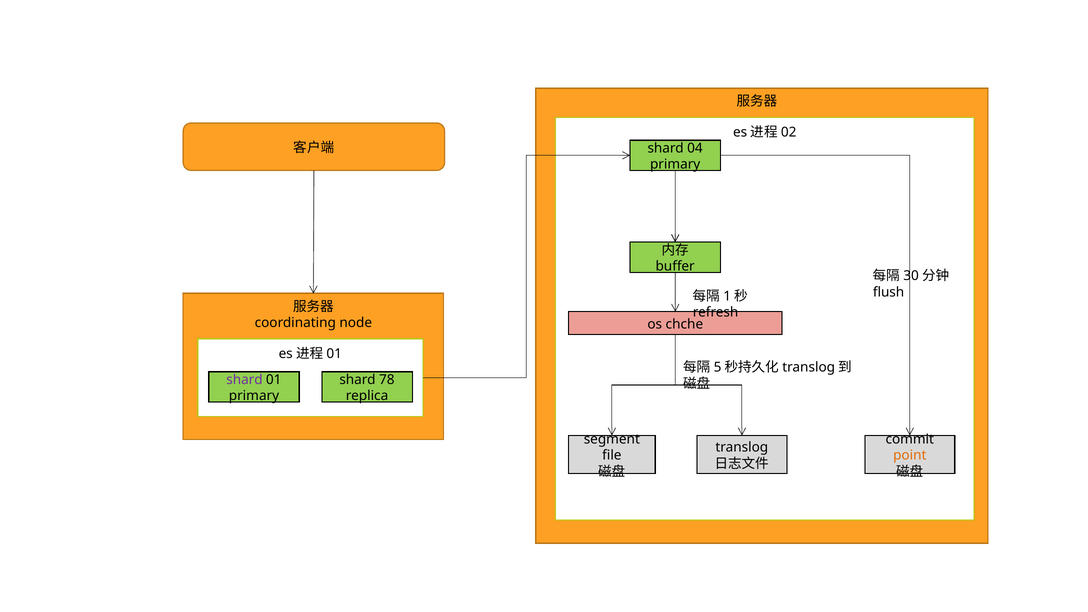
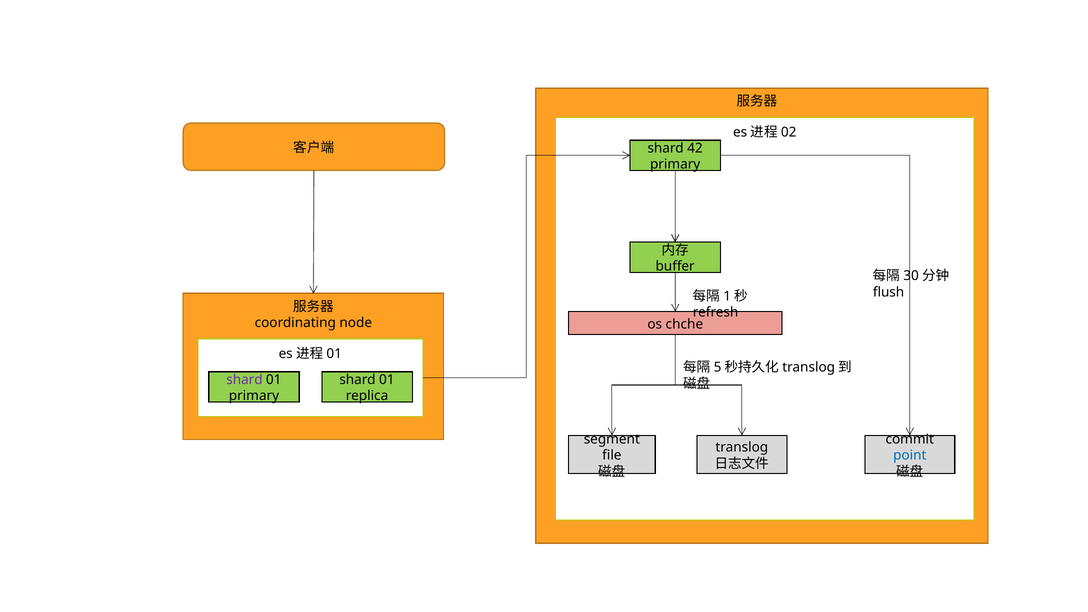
04: 04 -> 42 (695, 148)
78: 78 -> 01 (387, 380)
point colour: orange -> blue (910, 455)
